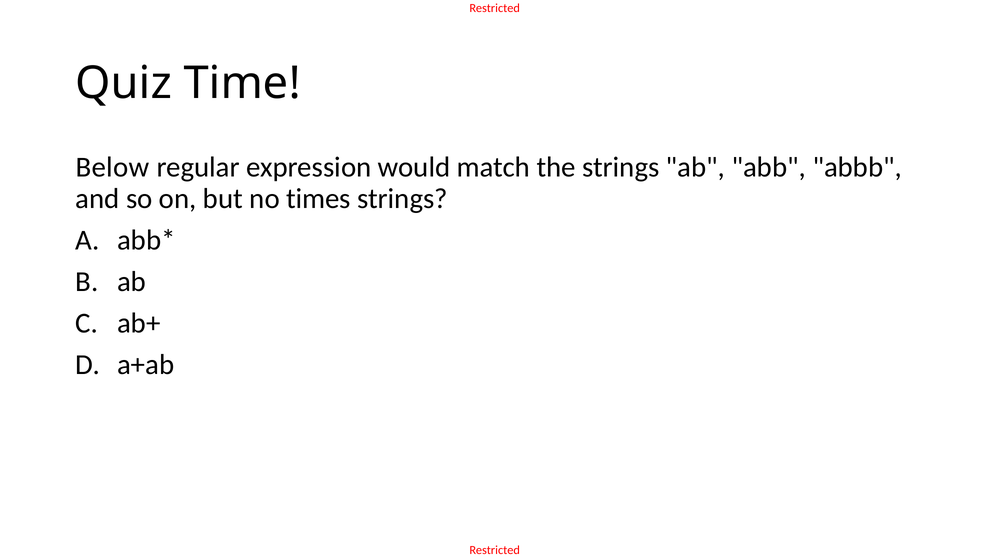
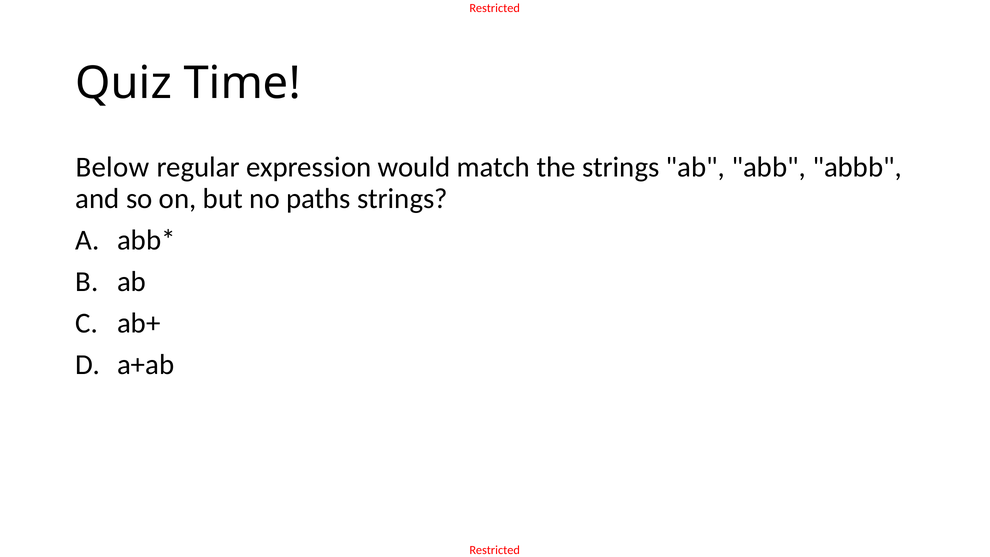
times: times -> paths (319, 199)
